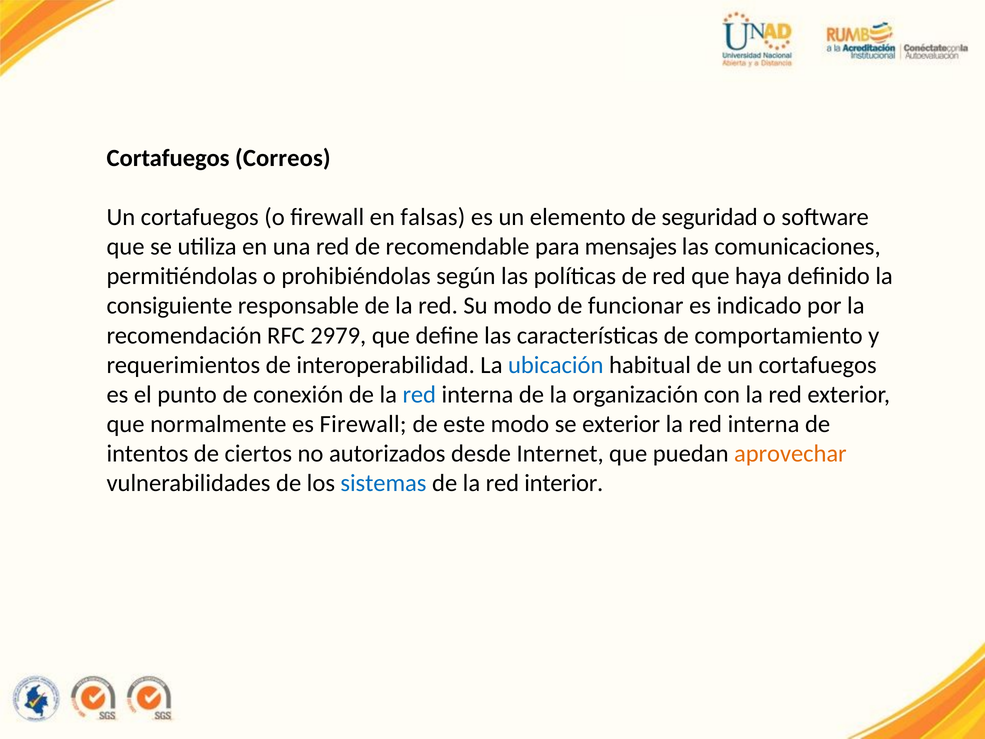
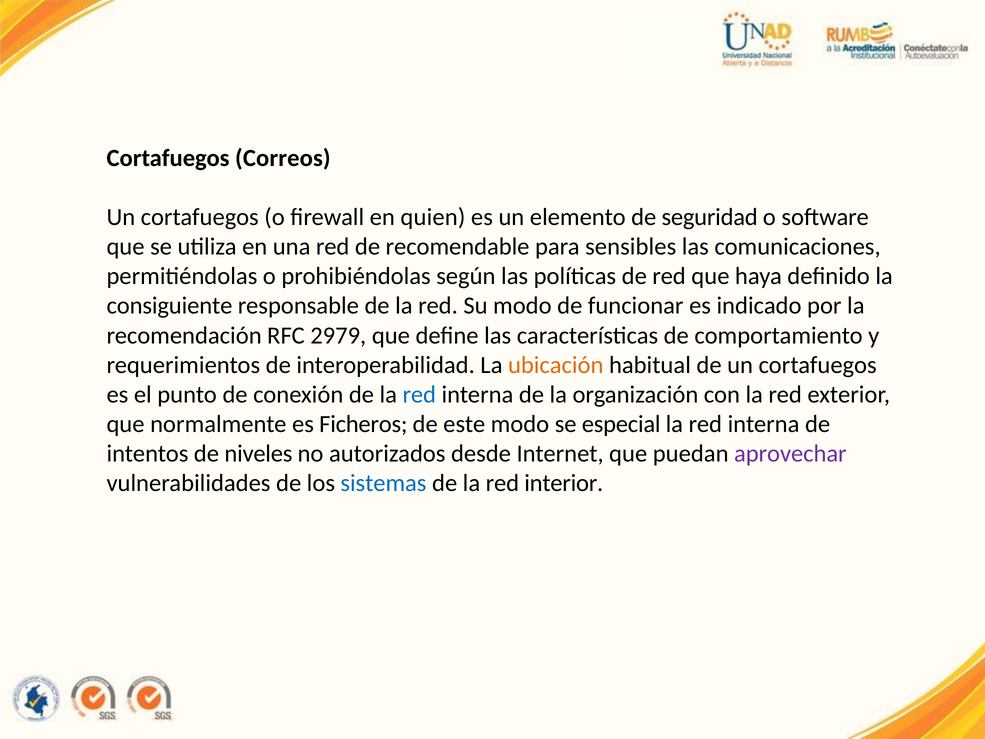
falsas: falsas -> quien (433, 217)
mensajes: mensajes -> sensibles (631, 247)
ubicación colour: blue -> orange (556, 365)
es Firewall: Firewall -> Ficheros (363, 424)
se exterior: exterior -> especial (621, 424)
ciertos: ciertos -> niveles (258, 453)
aprovechar colour: orange -> purple (790, 453)
